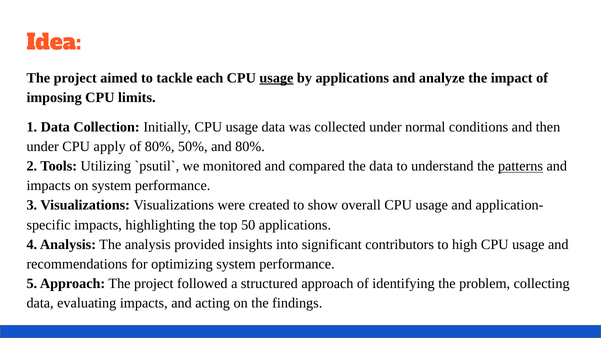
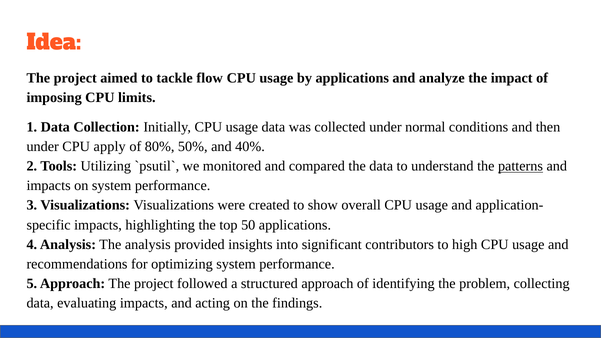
each: each -> flow (210, 78)
usage underline: present -> none (276, 78)
and 80%: 80% -> 40% (250, 147)
